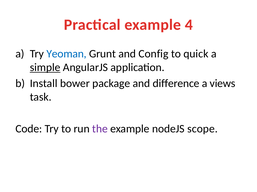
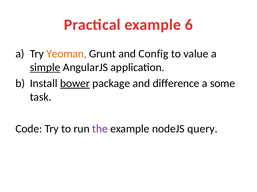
4: 4 -> 6 (189, 25)
Yeoman colour: blue -> orange (67, 54)
quick: quick -> value (196, 54)
bower underline: none -> present (75, 84)
views: views -> some (223, 84)
scope: scope -> query (203, 129)
